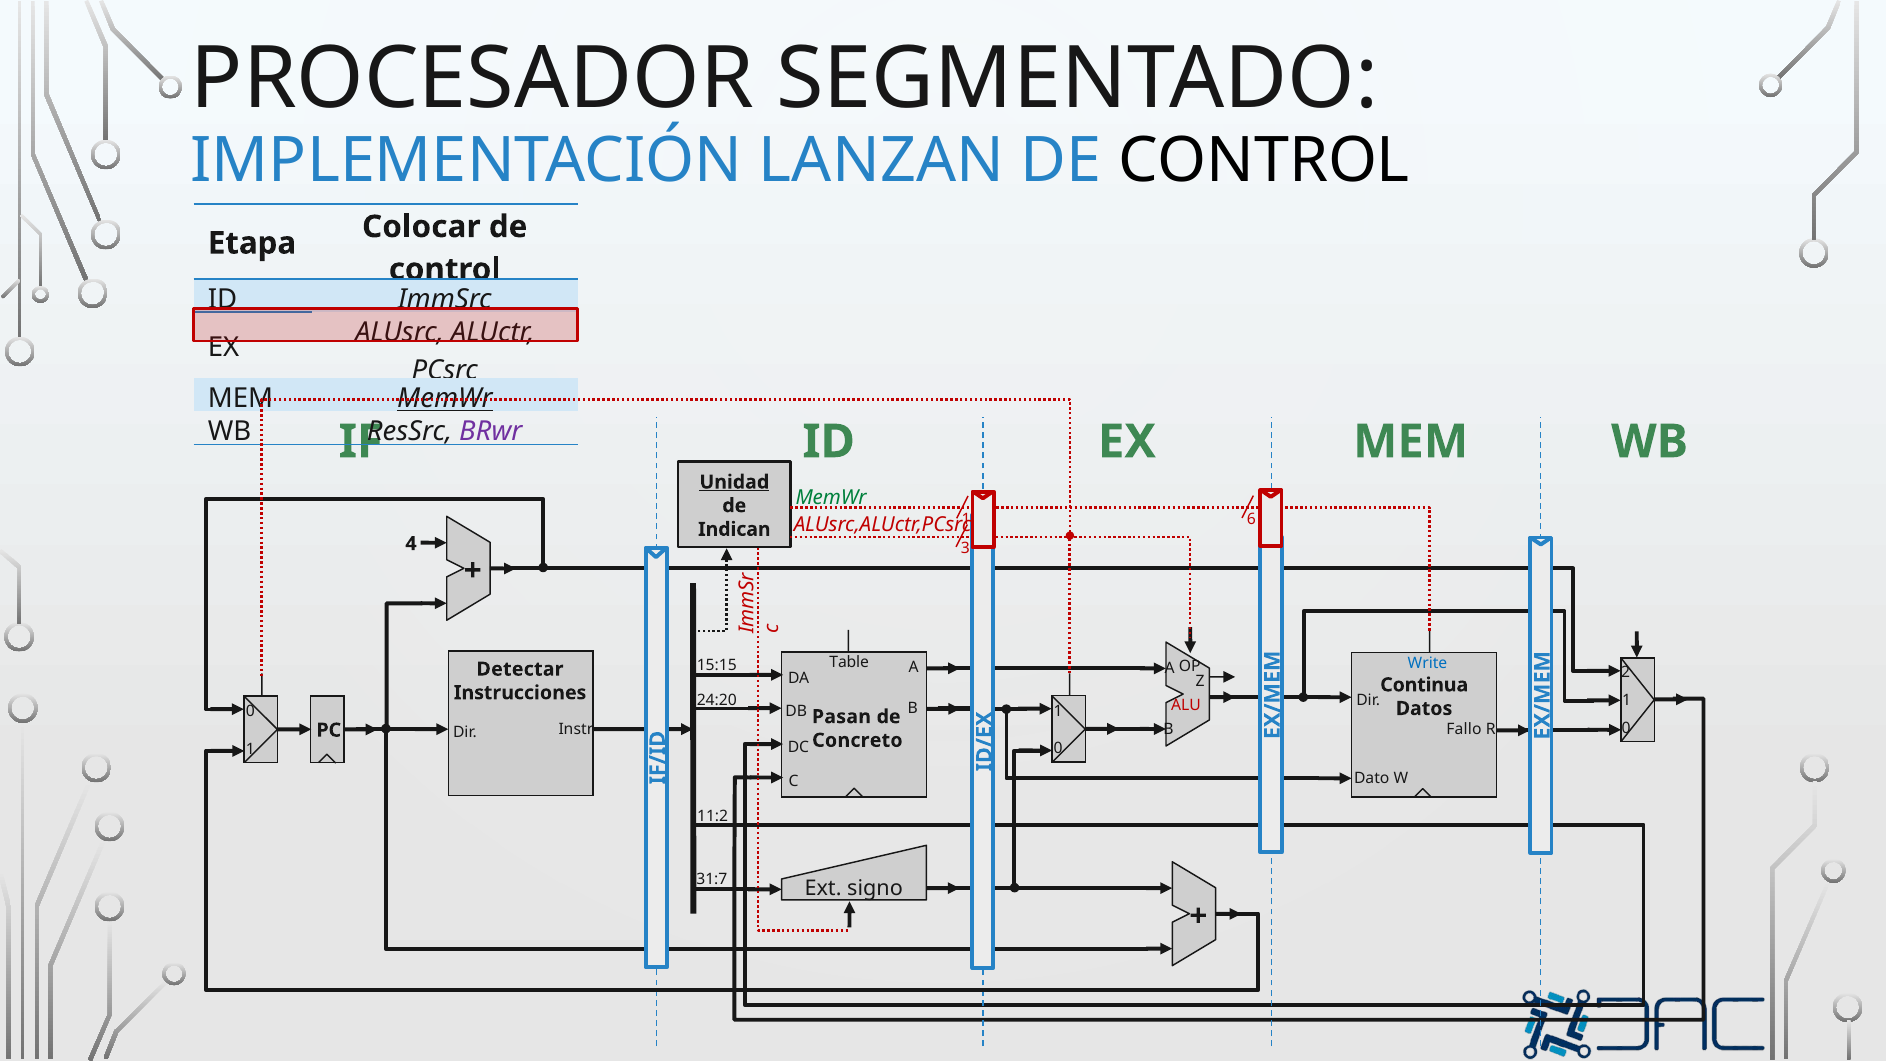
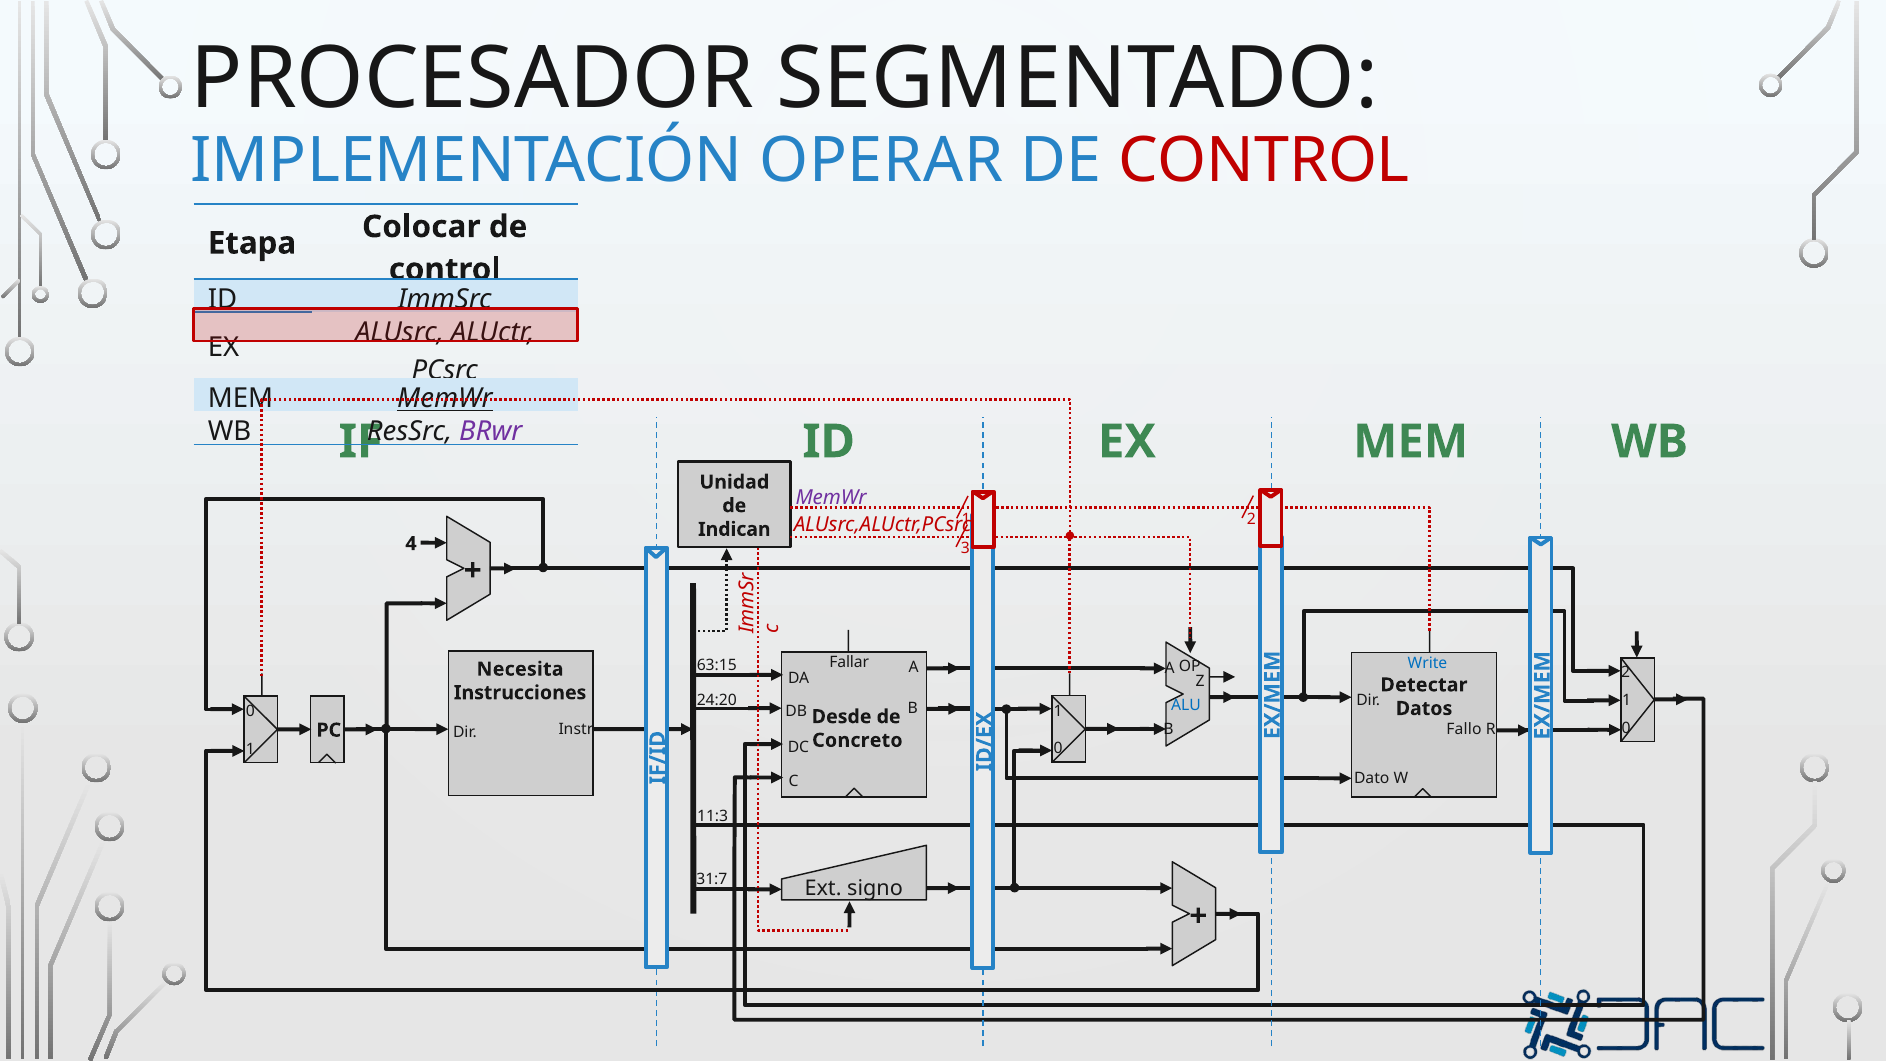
LANZAN: LANZAN -> OPERAR (881, 160)
CONTROL colour: black -> red (1264, 160)
Unidad underline: present -> none (734, 482)
MemWr colour: green -> purple (831, 497)
6: 6 -> 2 (1251, 519)
Table: Table -> Fallar (849, 662)
15:15: 15:15 -> 63:15 (717, 665)
Detectar: Detectar -> Necesita (520, 669)
Continua: Continua -> Detectar (1424, 685)
ALU colour: red -> blue (1186, 705)
Pasan: Pasan -> Desde (842, 717)
11:2: 11:2 -> 11:3 (713, 816)
